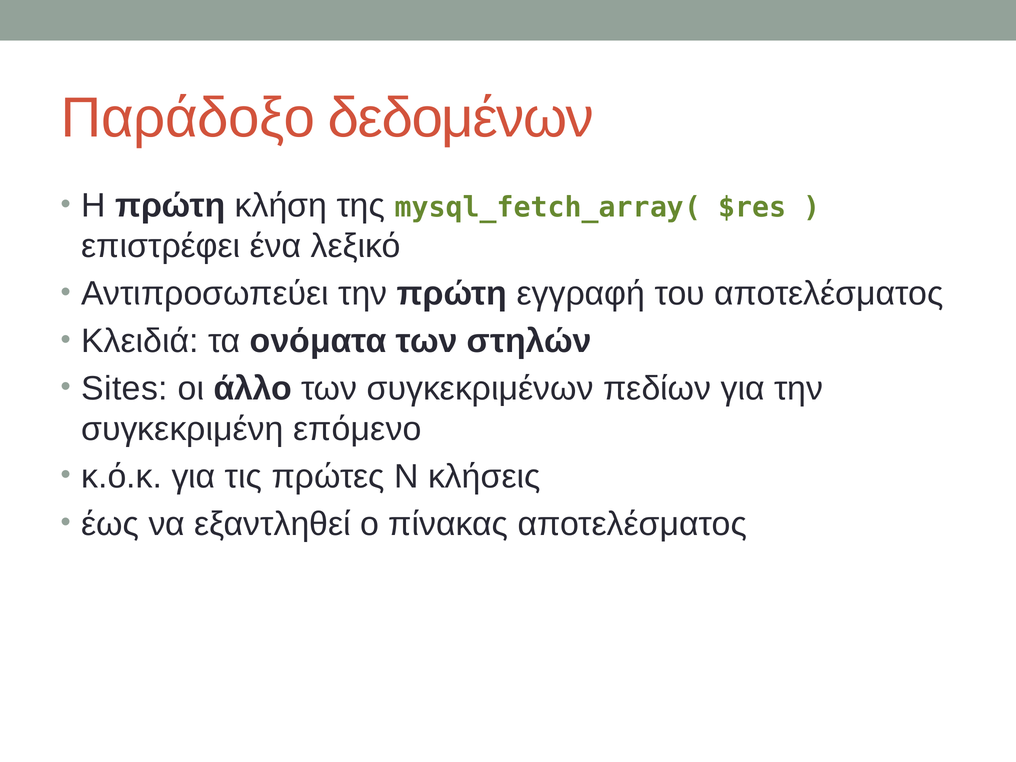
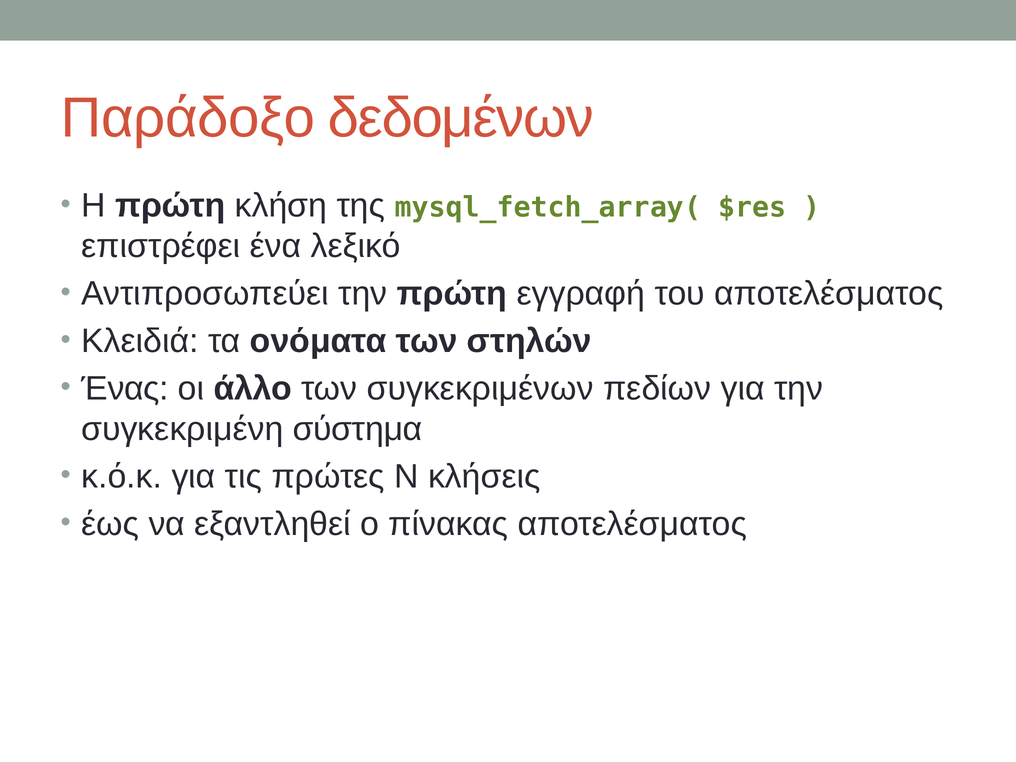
Sites: Sites -> Ένας (125, 388)
επόμενο: επόμενο -> σύστημα (357, 429)
